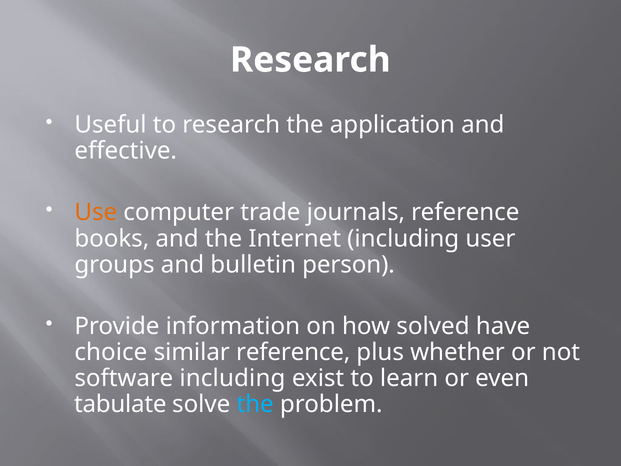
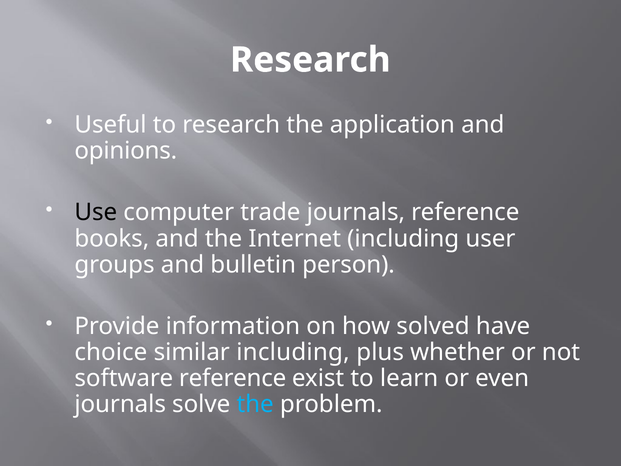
effective: effective -> opinions (126, 151)
Use colour: orange -> black (96, 212)
similar reference: reference -> including (293, 352)
software including: including -> reference (233, 378)
tabulate: tabulate -> journals (120, 404)
